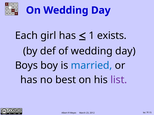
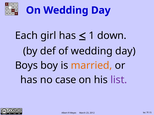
exists: exists -> down (112, 36)
married colour: blue -> orange (92, 66)
best: best -> case (66, 80)
